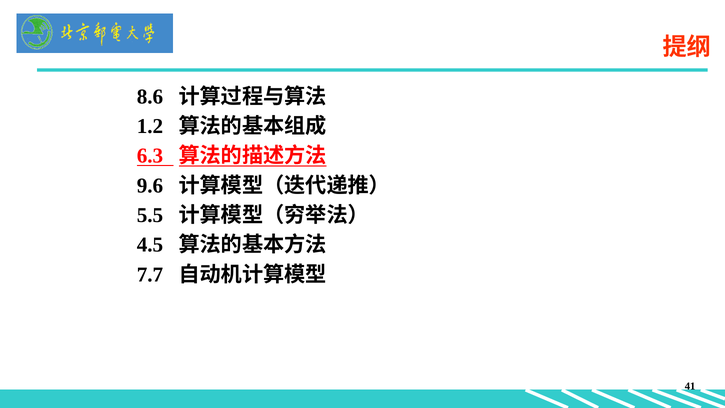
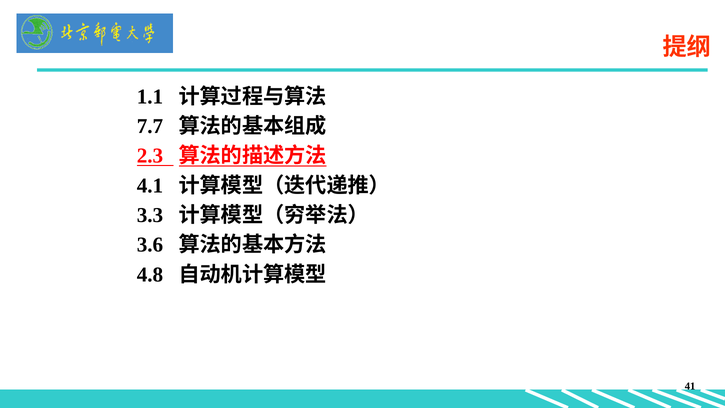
8.6: 8.6 -> 1.1 (150, 97)
1.2: 1.2 -> 7.7 (150, 126)
6.3: 6.3 -> 2.3 (150, 156)
9.6: 9.6 -> 4.1 (150, 186)
5.5: 5.5 -> 3.3 (150, 215)
4.5: 4.5 -> 3.6 (150, 245)
7.7: 7.7 -> 4.8 (150, 274)
